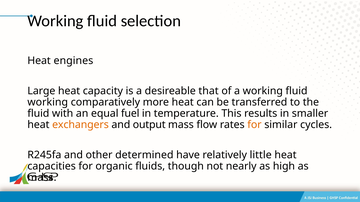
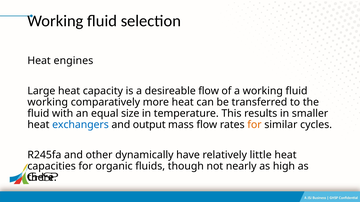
desireable that: that -> flow (209, 91)
fuel: fuel -> size (130, 114)
exchangers colour: orange -> blue (80, 125)
determined: determined -> dynamically (144, 155)
mass: mass -> there (42, 178)
